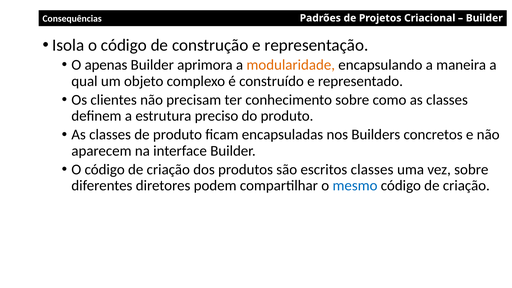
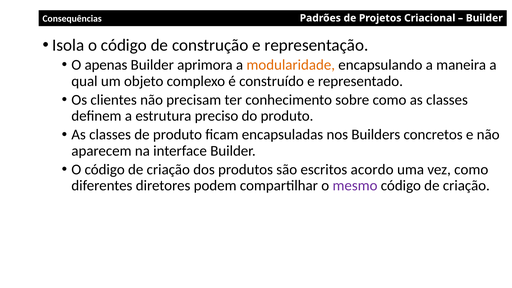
escritos classes: classes -> acordo (372, 170)
vez sobre: sobre -> como (471, 170)
mesmo colour: blue -> purple (355, 186)
